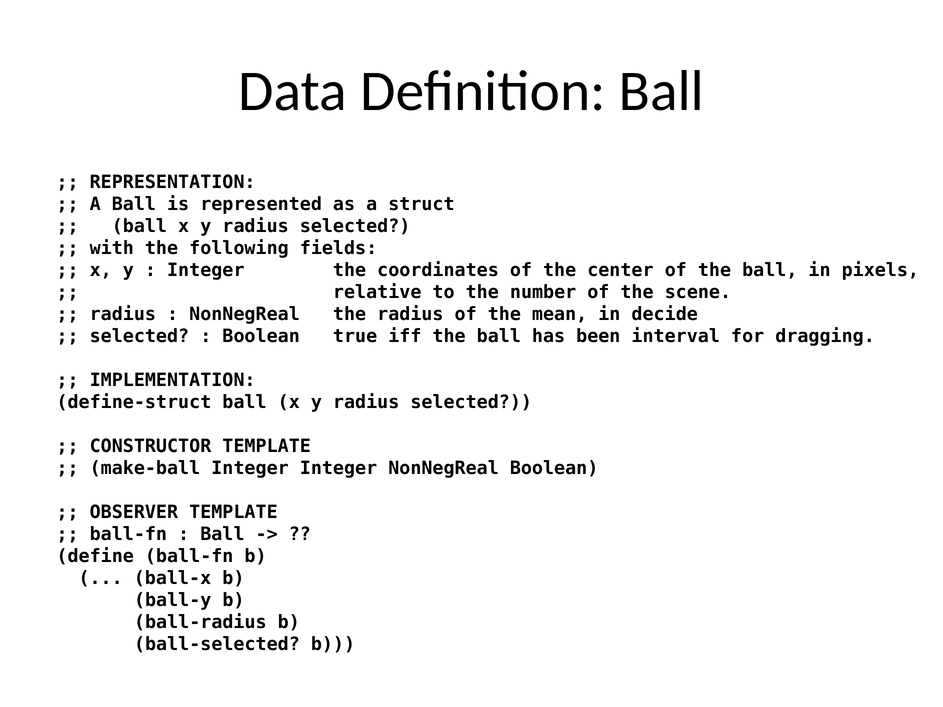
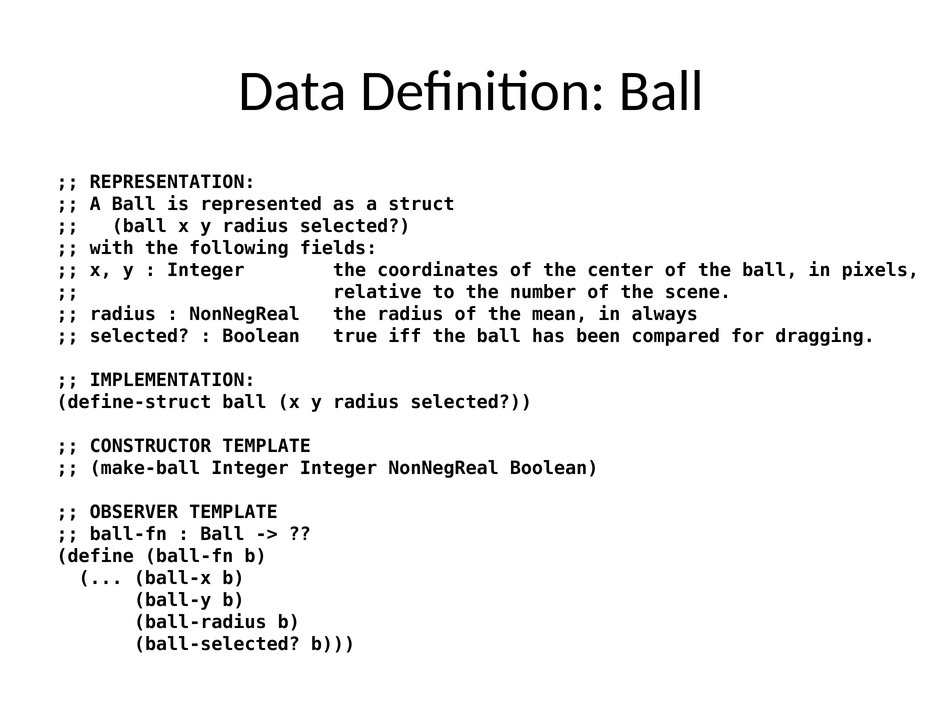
decide: decide -> always (665, 314)
interval: interval -> compared (676, 336)
